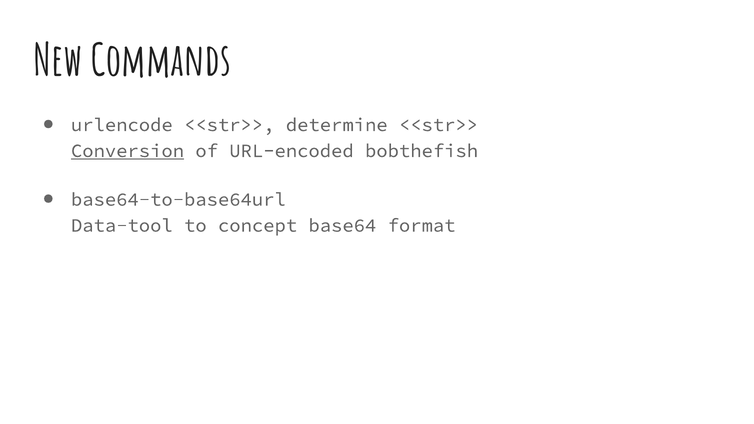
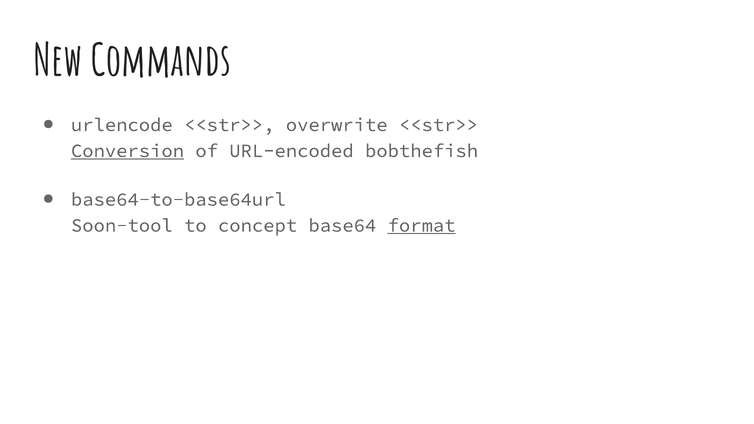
determine: determine -> overwrite (337, 125)
Data-tool: Data-tool -> Soon-tool (122, 226)
format underline: none -> present (422, 226)
